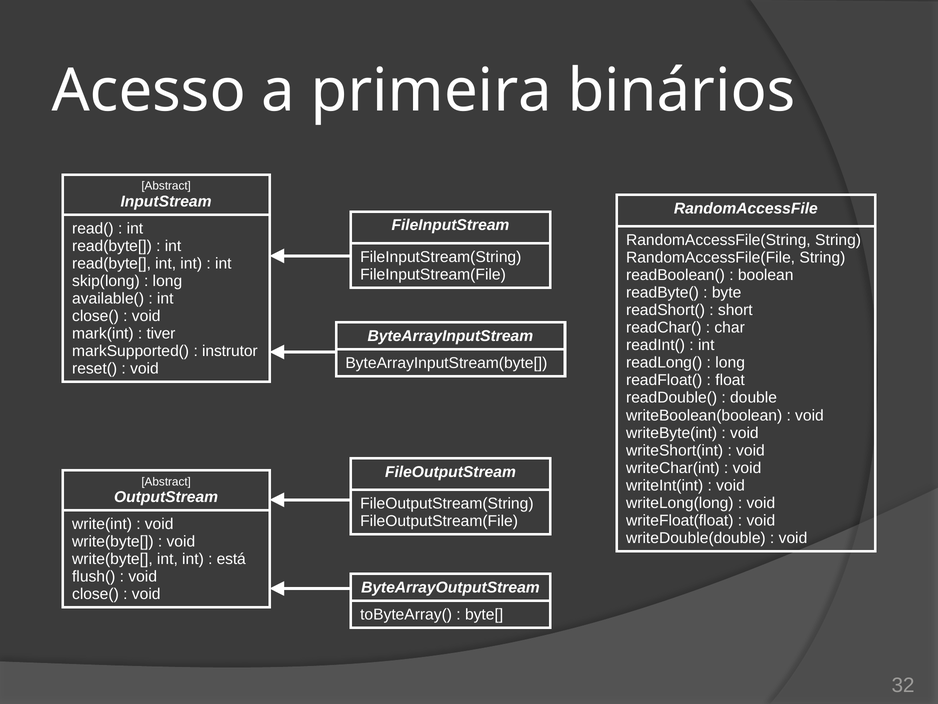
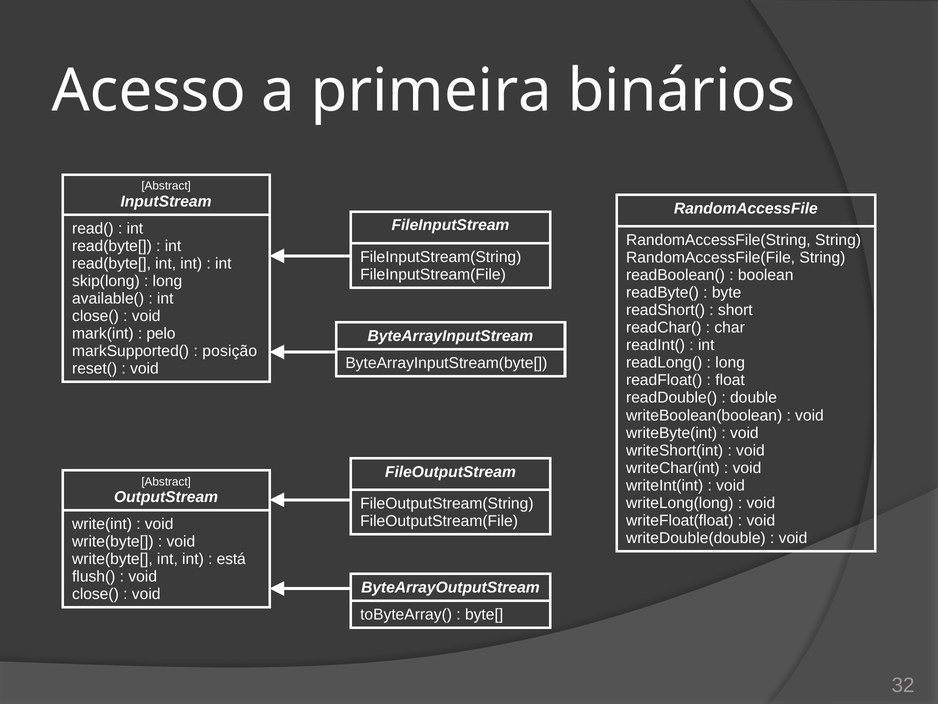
tiver: tiver -> pelo (161, 333)
instrutor: instrutor -> posição (230, 351)
